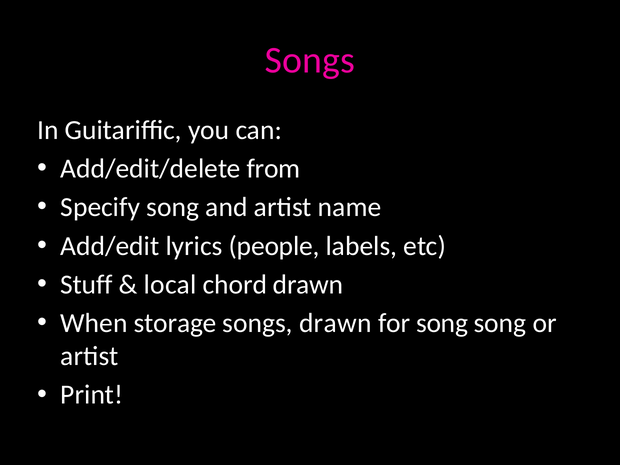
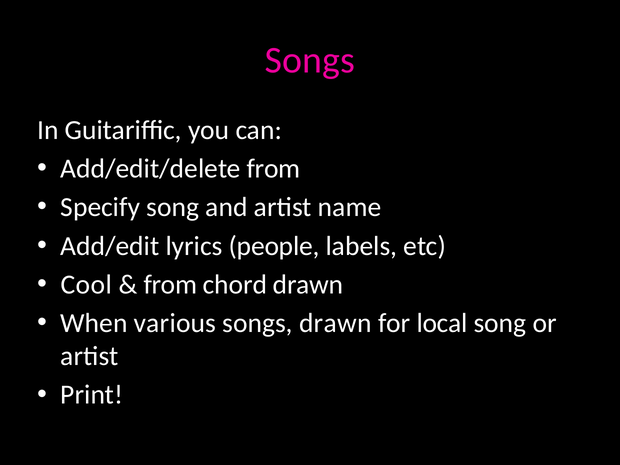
Stuff: Stuff -> Cool (86, 285)
local: local -> from (170, 285)
storage: storage -> various (175, 323)
for song: song -> local (442, 323)
